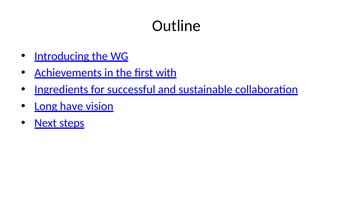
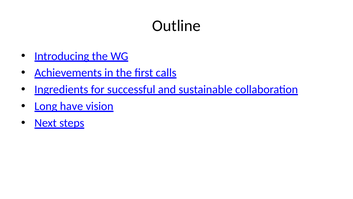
with: with -> calls (166, 73)
